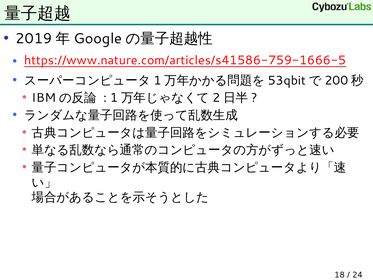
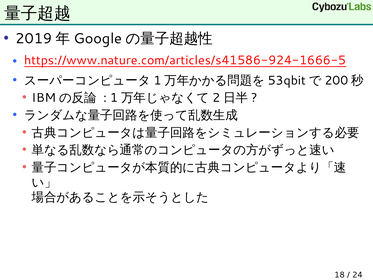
https://www.nature.com/articles/s41586-759-1666-5: https://www.nature.com/articles/s41586-759-1666-5 -> https://www.nature.com/articles/s41586-924-1666-5 (185, 60)
